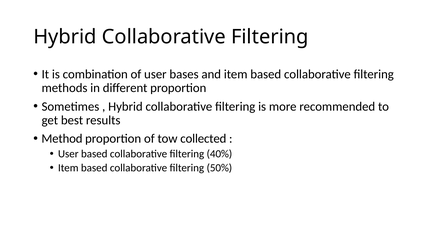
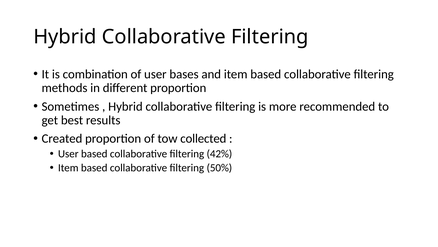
Method: Method -> Created (62, 138)
40%: 40% -> 42% (219, 153)
